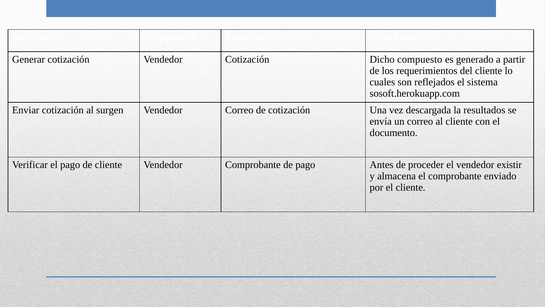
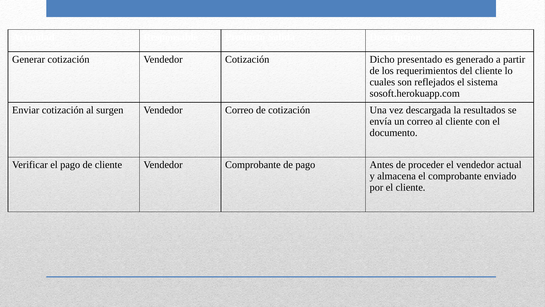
compuesto: compuesto -> presentado (420, 59)
existir: existir -> actual (509, 165)
